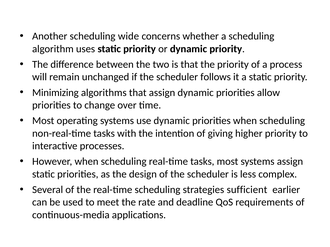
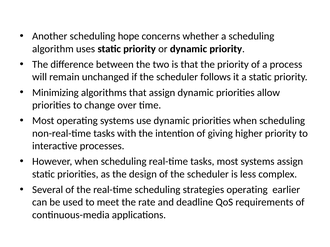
wide: wide -> hope (129, 36)
strategies sufficient: sufficient -> operating (247, 190)
